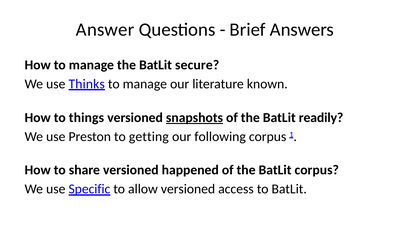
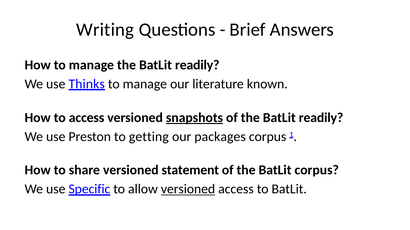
Answer: Answer -> Writing (105, 30)
manage the BatLit secure: secure -> readily (197, 65)
to things: things -> access (87, 118)
following: following -> packages (220, 137)
happened: happened -> statement (190, 171)
versioned underline: none -> present (188, 190)
